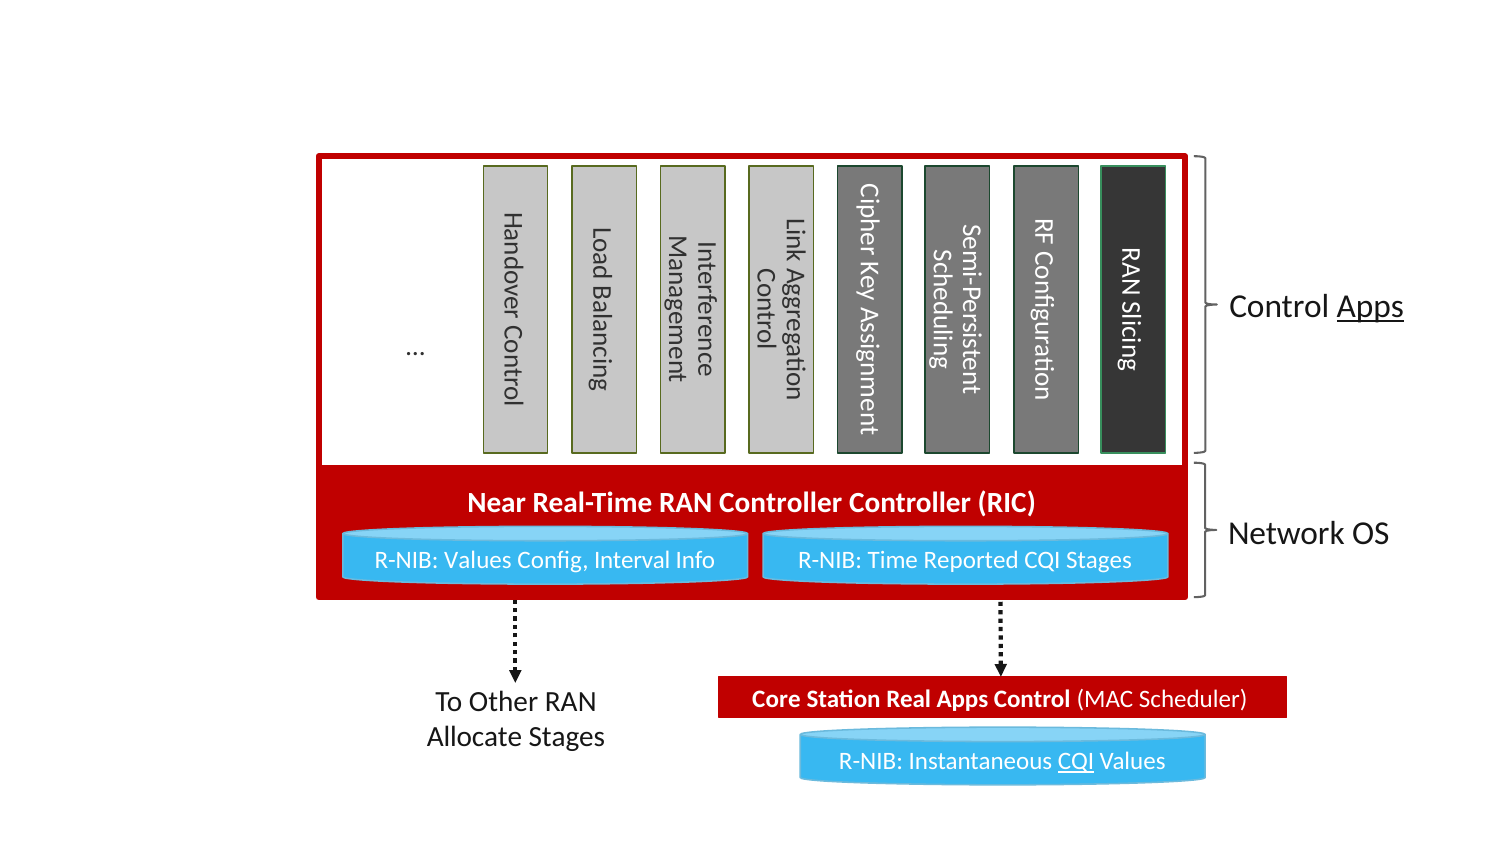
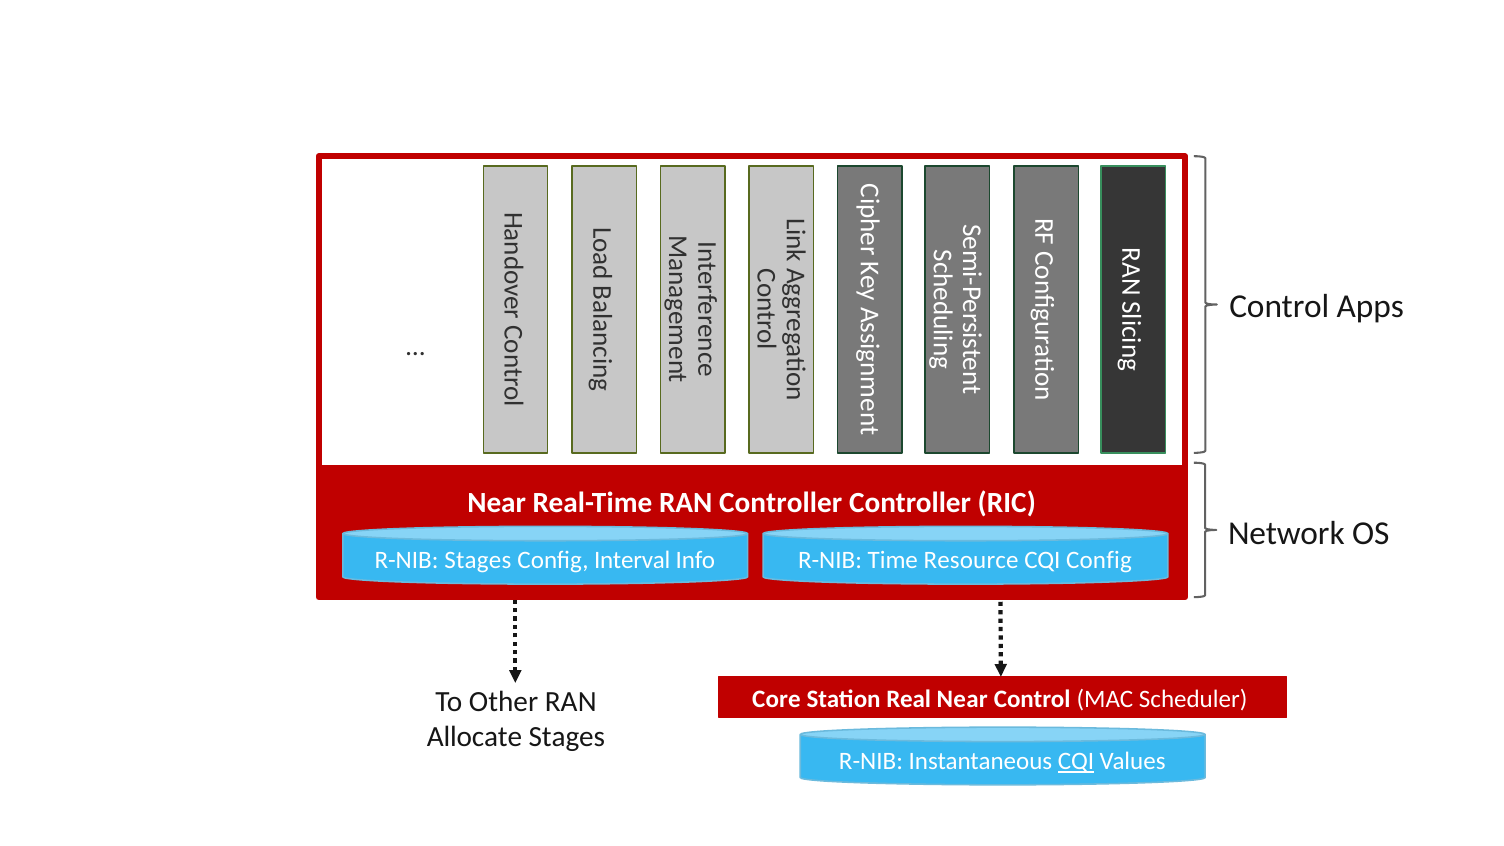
Apps underline: present -> none (1370, 306)
R-NIB Values: Values -> Stages (478, 561)
Reported: Reported -> Resource (971, 561)
CQI Stages: Stages -> Config (1099, 561)
Real Apps: Apps -> Near (962, 699)
